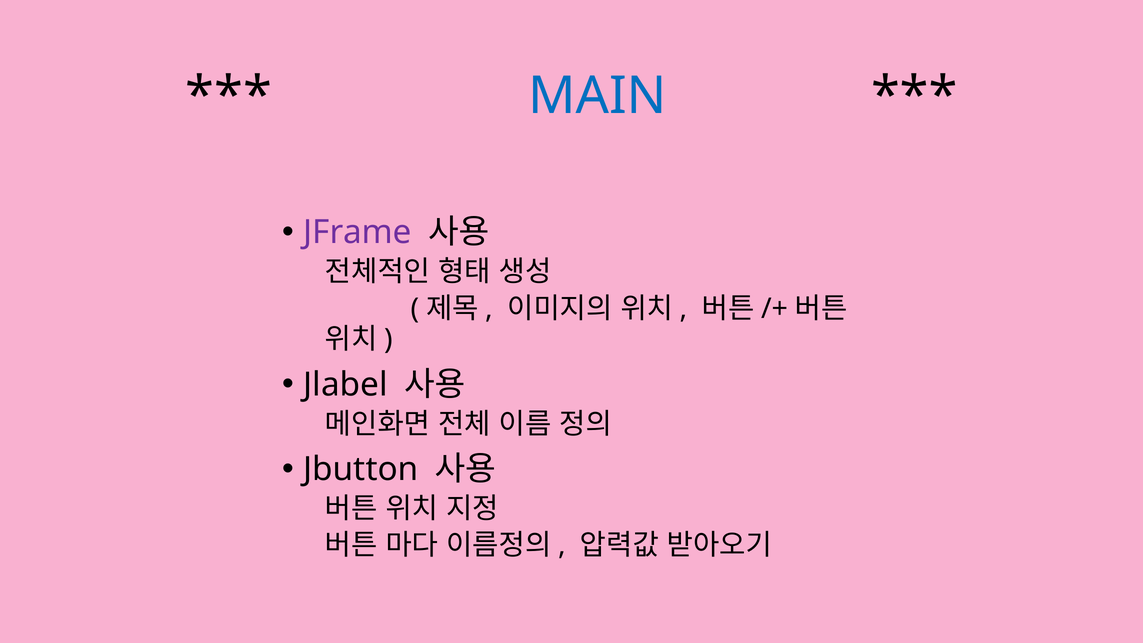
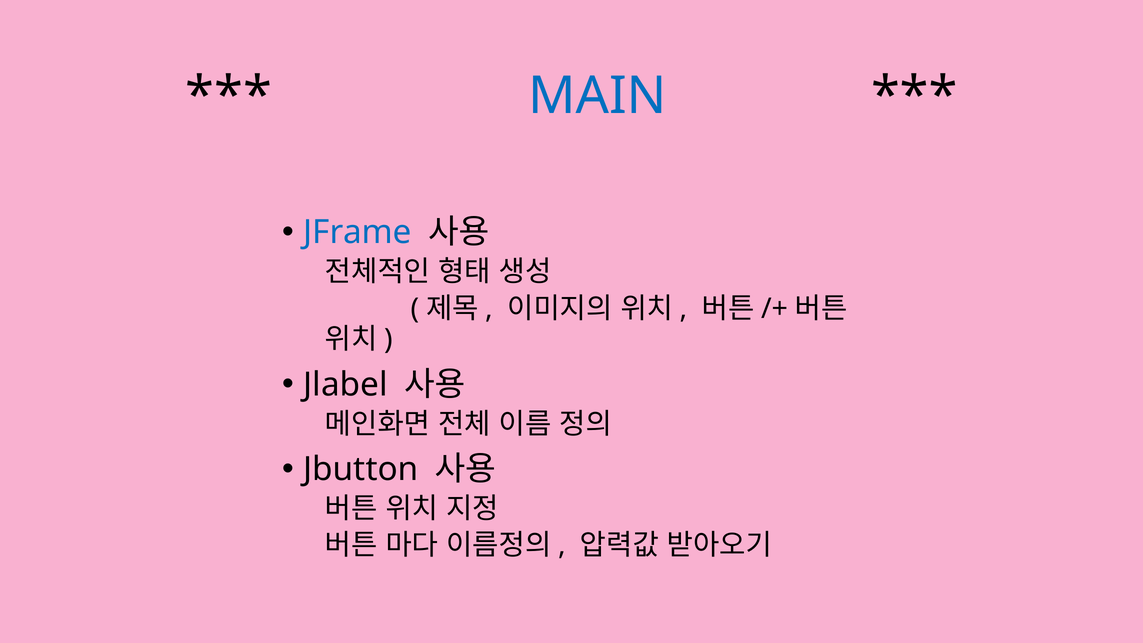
JFrame colour: purple -> blue (358, 232)
